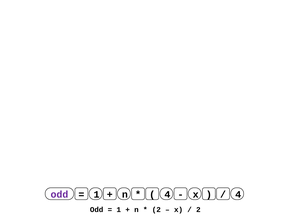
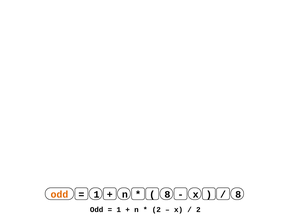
odd colour: purple -> orange (59, 195)
1 4: 4 -> 8 (167, 195)
4: 4 -> 8 (238, 195)
